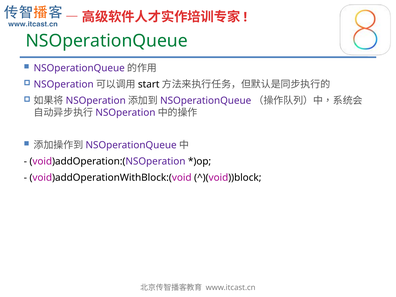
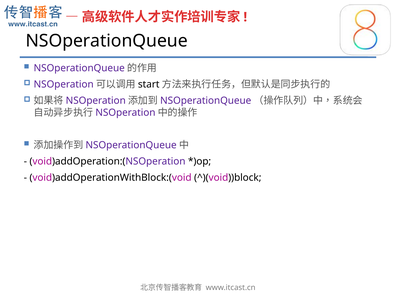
NSOperationQueue colour: green -> black (107, 41)
